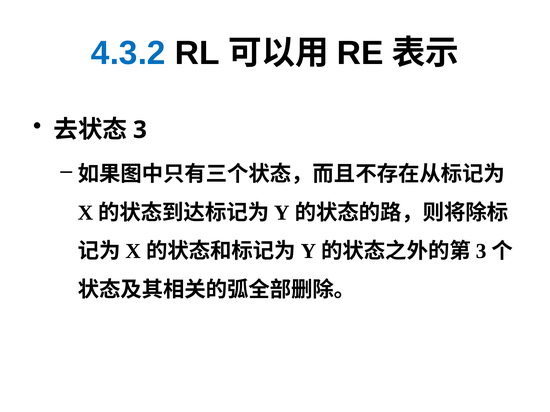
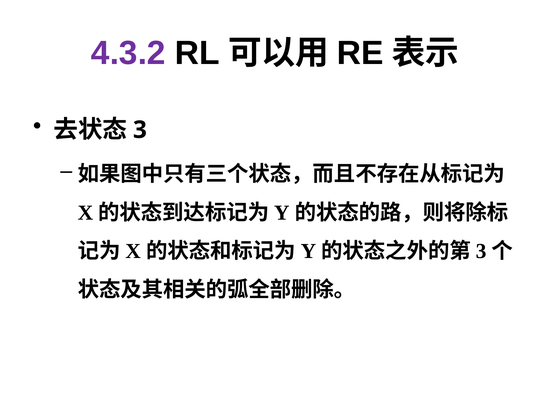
4.3.2 colour: blue -> purple (128, 53)
